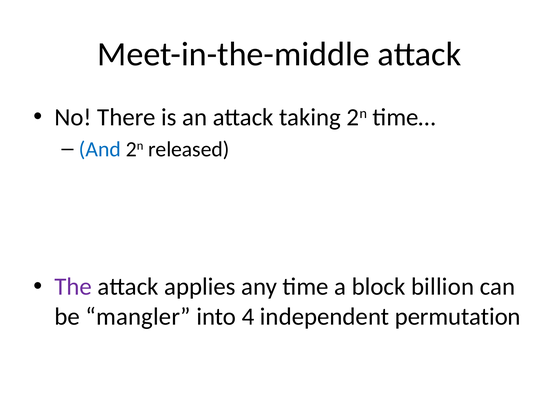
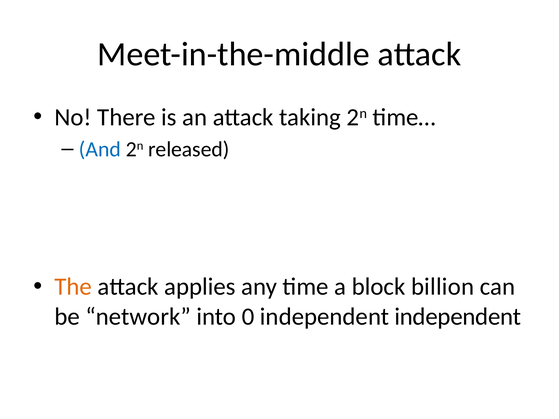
The colour: purple -> orange (73, 287)
mangler: mangler -> network (138, 317)
4: 4 -> 0 (248, 317)
independent permutation: permutation -> independent (458, 317)
